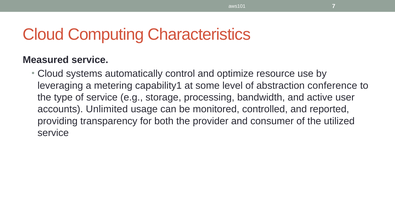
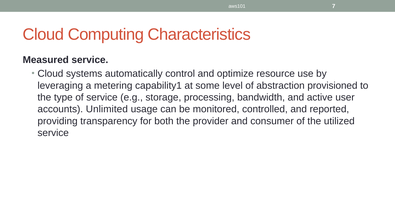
conference: conference -> provisioned (332, 86)
